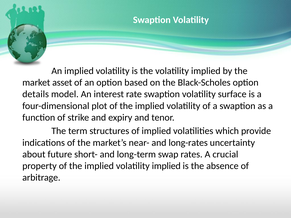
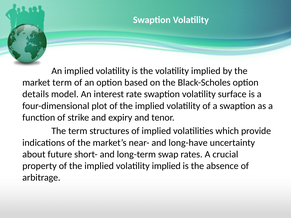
market asset: asset -> term (62, 83)
long-rates: long-rates -> long-have (188, 143)
